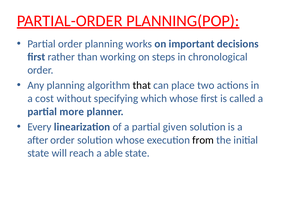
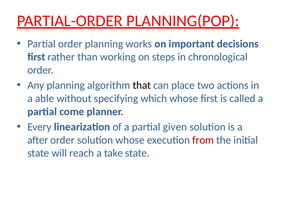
cost: cost -> able (45, 98)
more: more -> come (72, 111)
from colour: black -> red (203, 140)
able: able -> take (114, 153)
